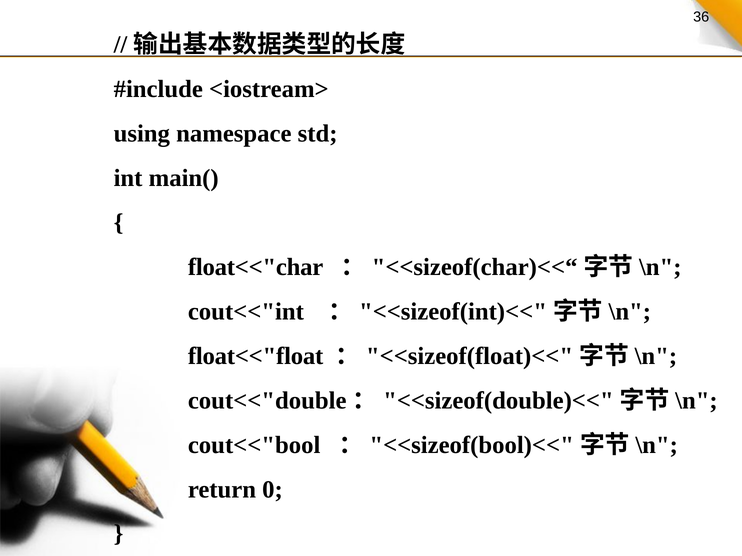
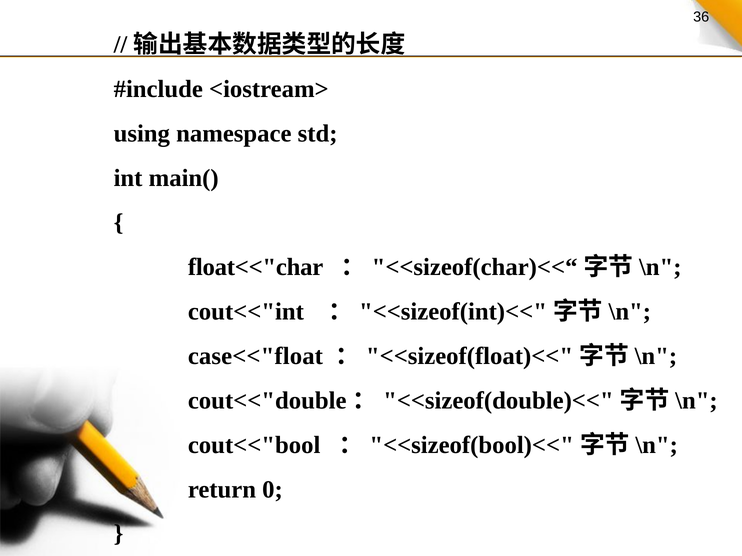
float<<"float: float<<"float -> case<<"float (255, 356)
